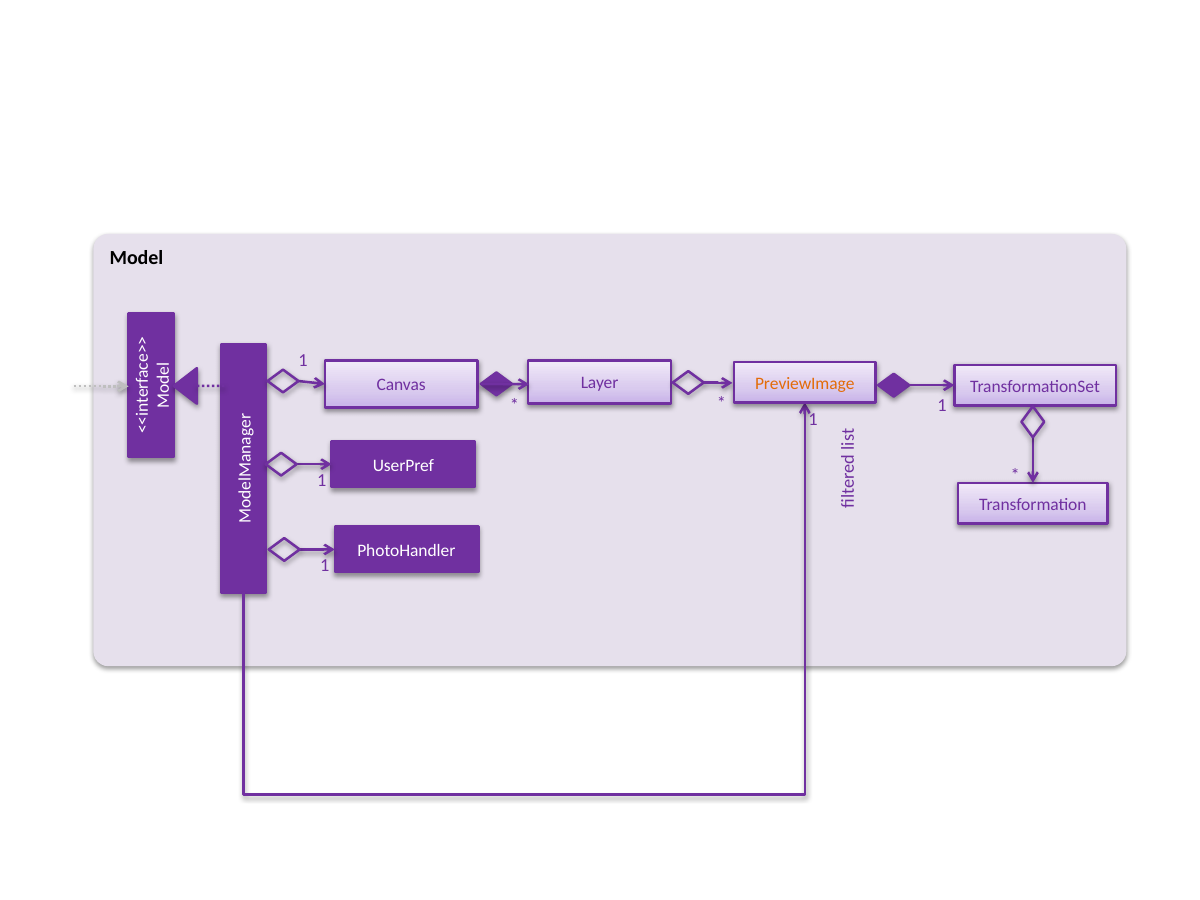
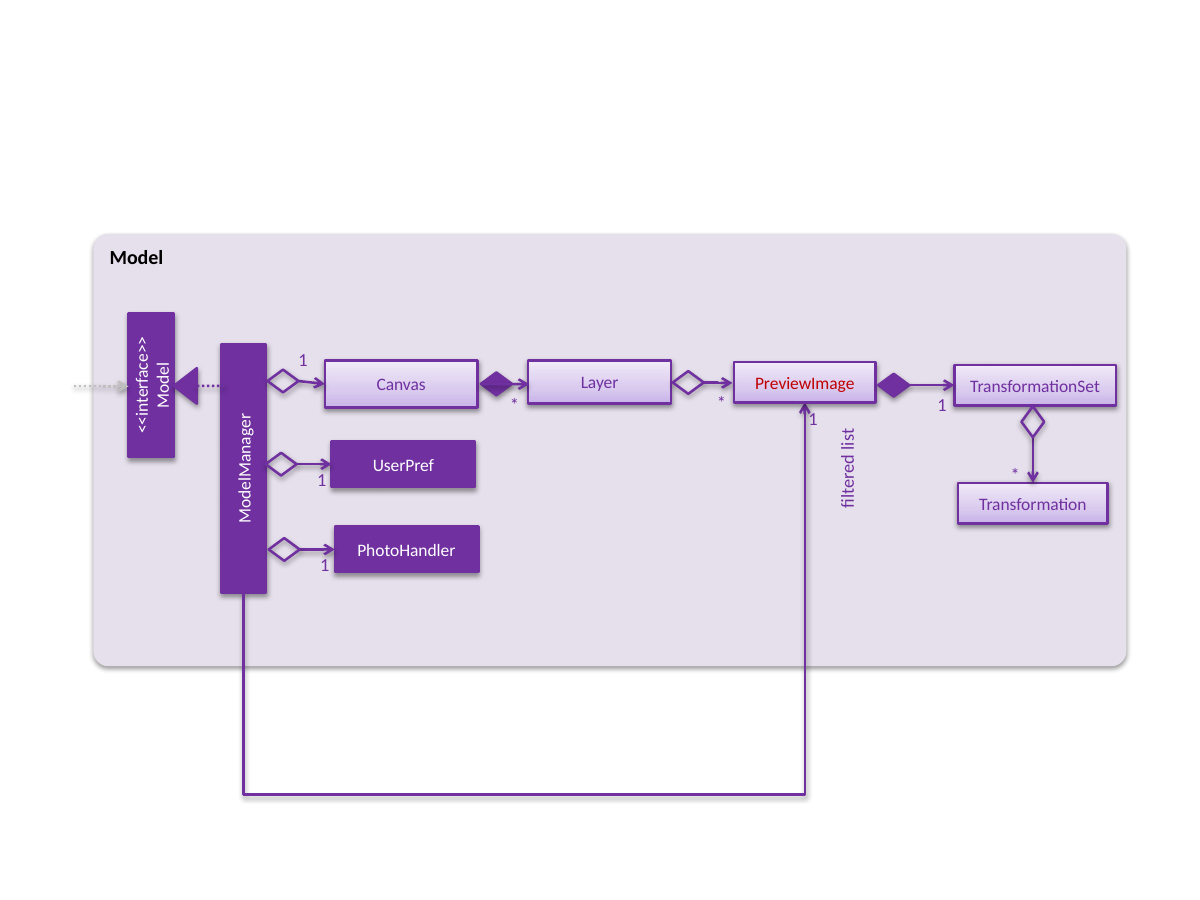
PreviewImage colour: orange -> red (805, 383)
